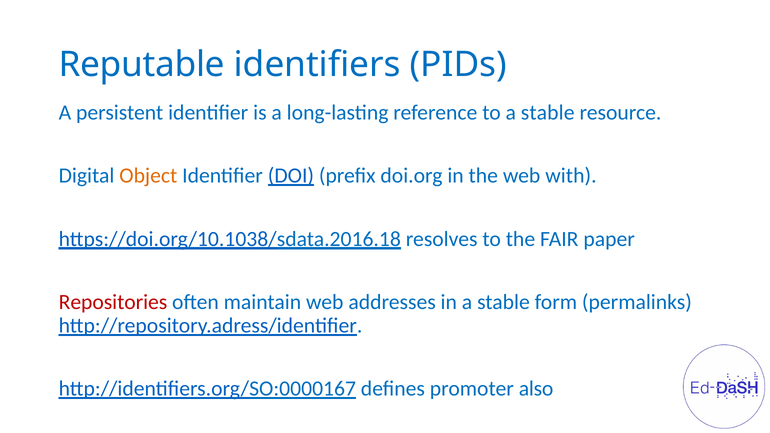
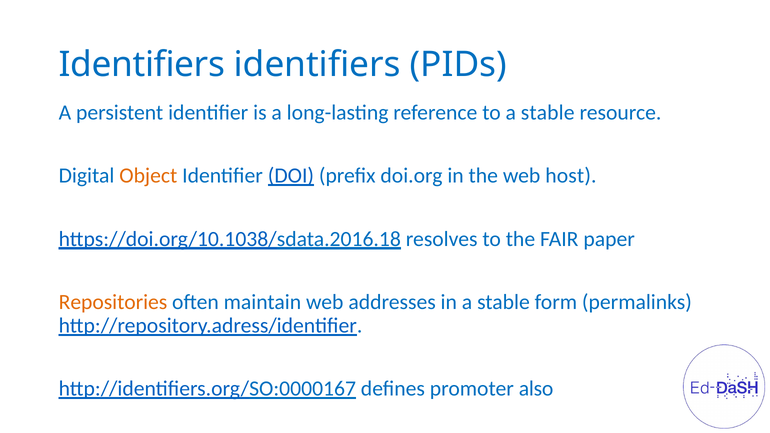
Reputable: Reputable -> Identifiers (142, 65)
with: with -> host (571, 176)
Repositories colour: red -> orange (113, 302)
